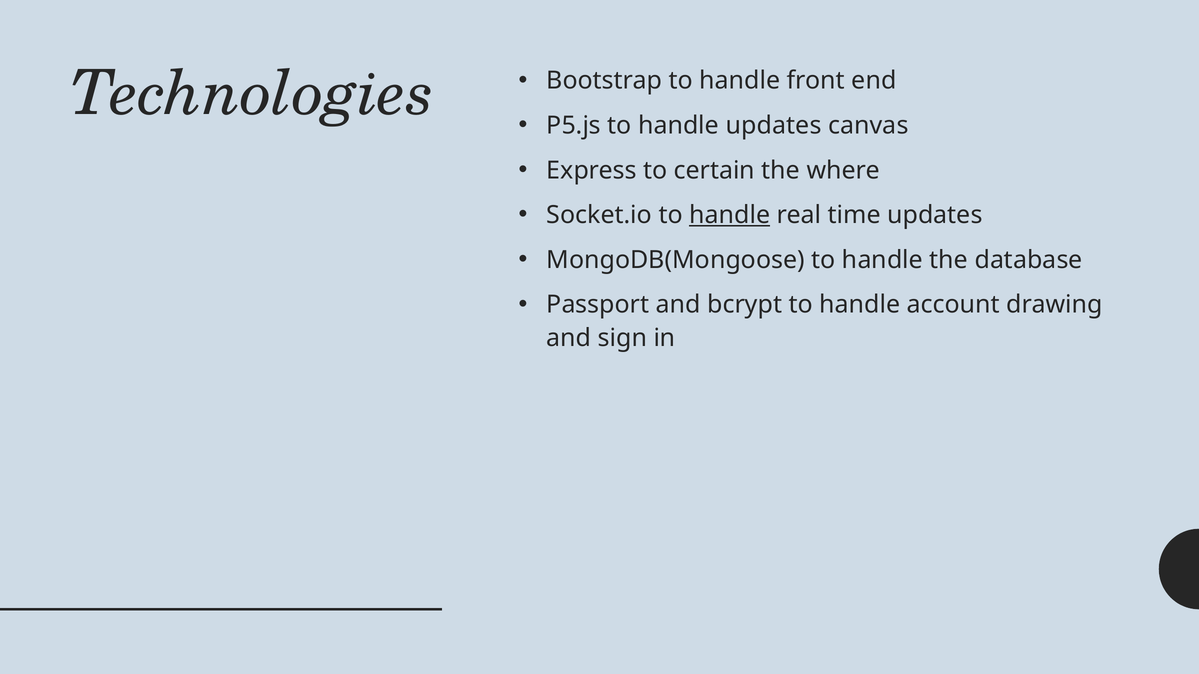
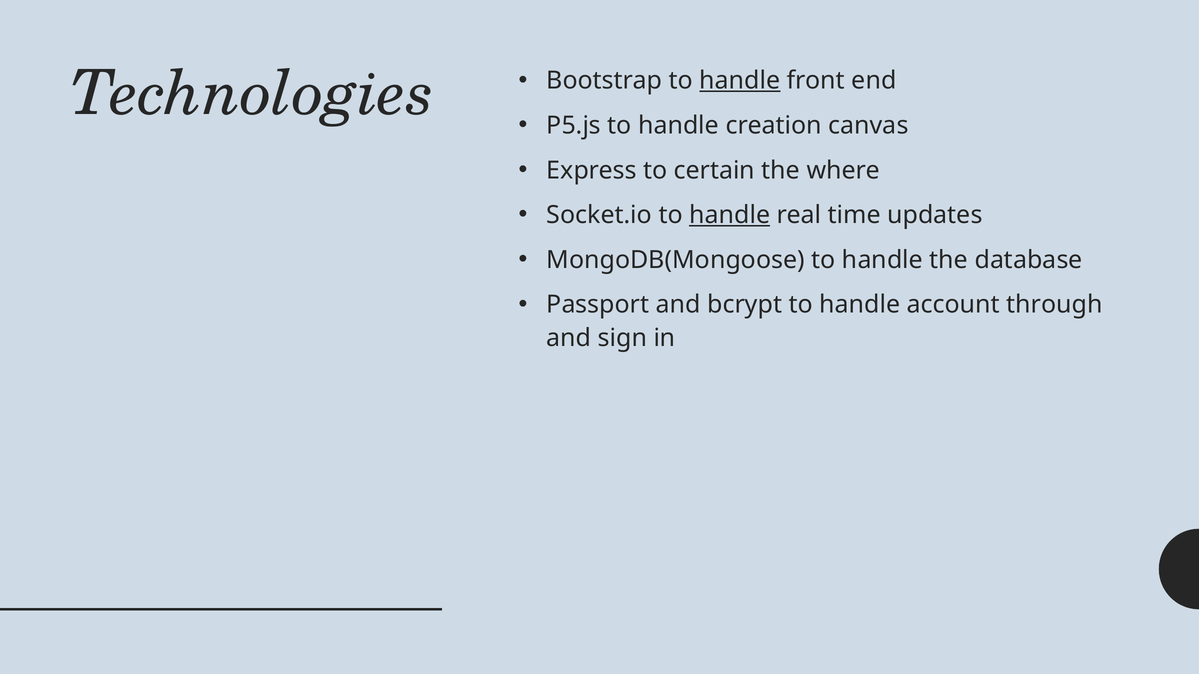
handle underline: none -> present (740, 81)
handle updates: updates -> creation (774, 126)
drawing: drawing -> through (1054, 305)
